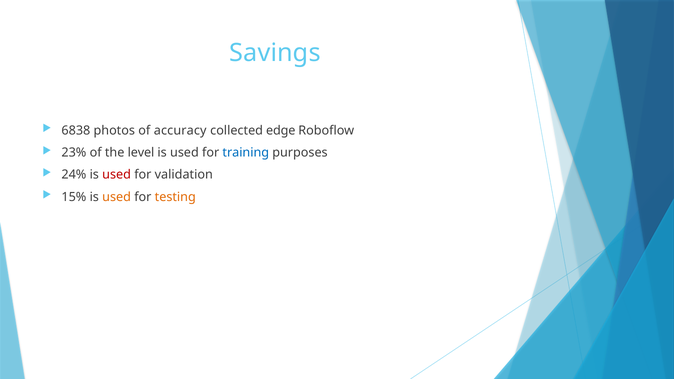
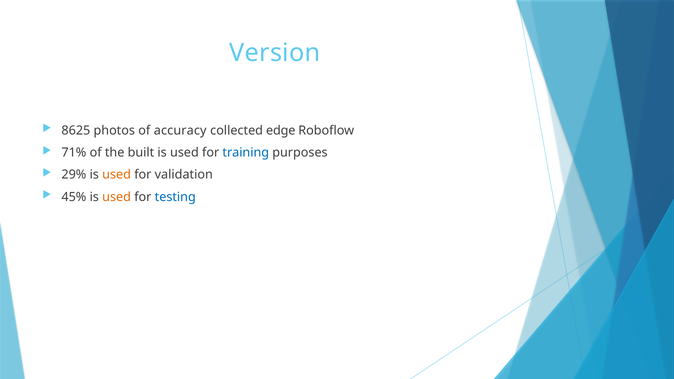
Savings: Savings -> Version (275, 53)
6838: 6838 -> 8625 (76, 130)
23%: 23% -> 71% (74, 153)
level: level -> built (141, 153)
24%: 24% -> 29% (74, 175)
used colour: red -> orange (117, 175)
15%: 15% -> 45% (74, 197)
testing colour: orange -> blue (175, 197)
